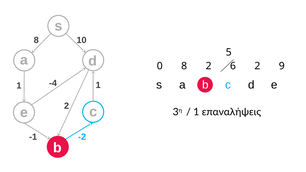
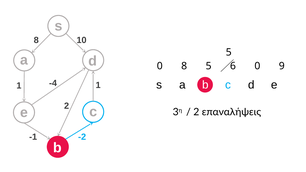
8 2: 2 -> 5 (209, 66)
6 2: 2 -> 0 (257, 66)
1: 1 -> 2 (196, 112)
